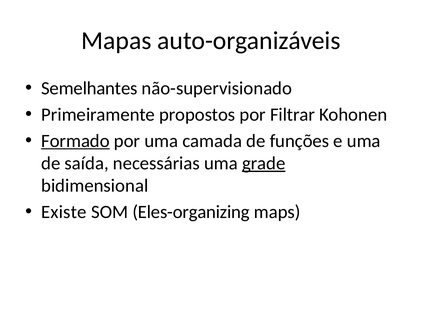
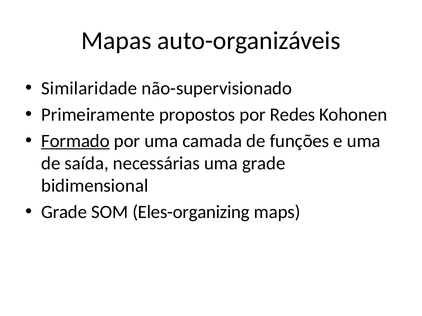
Semelhantes: Semelhantes -> Similaridade (89, 89)
Filtrar: Filtrar -> Redes (293, 115)
grade underline: present -> none (264, 164)
Existe: Existe -> Grade (64, 212)
